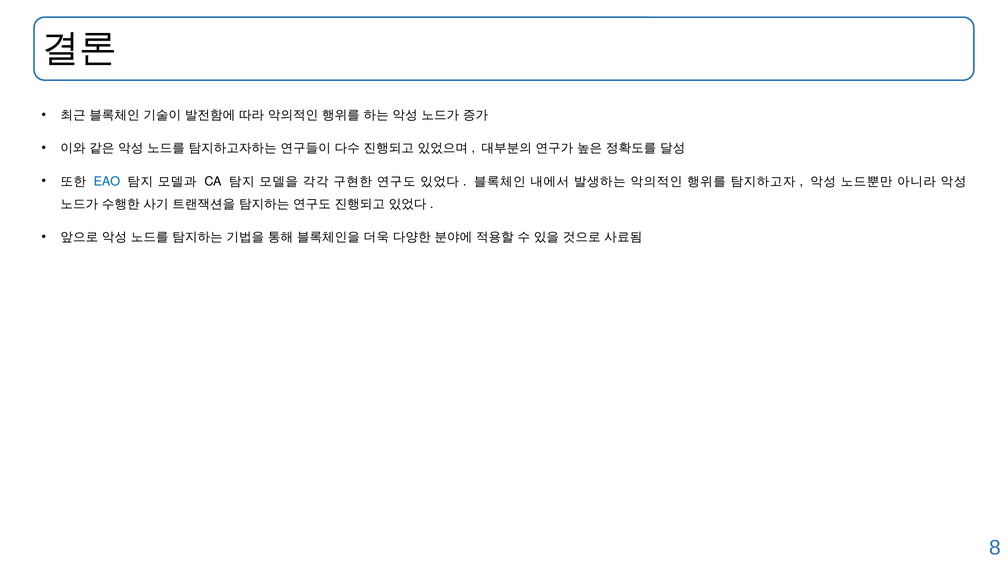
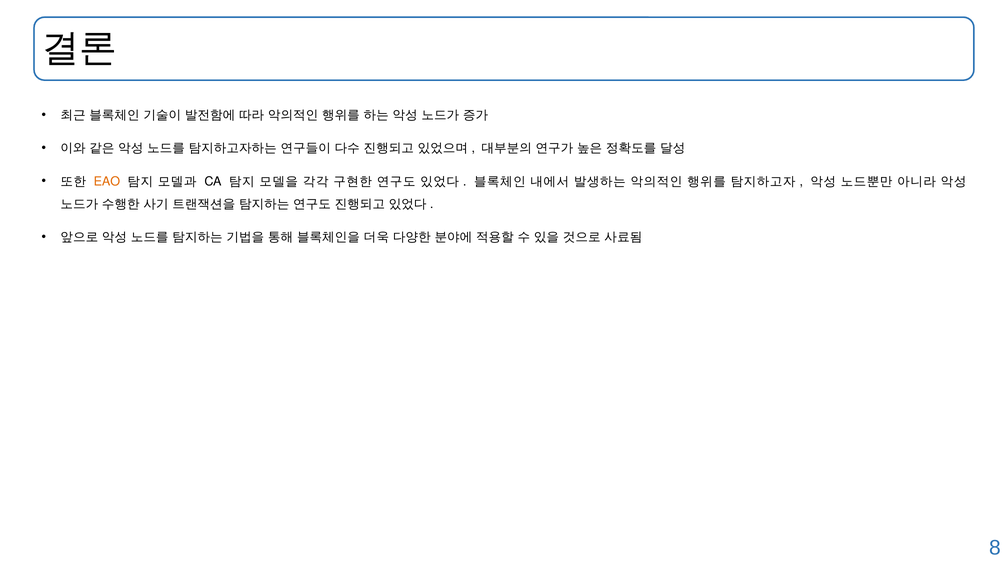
EAO colour: blue -> orange (107, 181)
